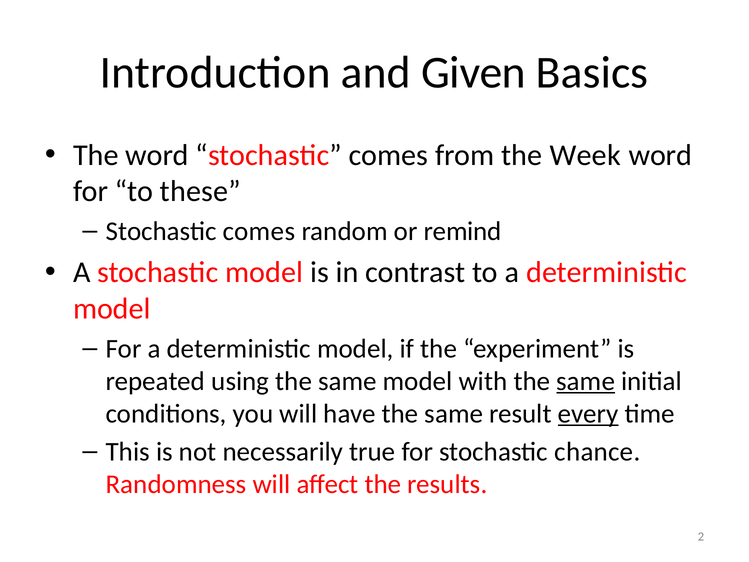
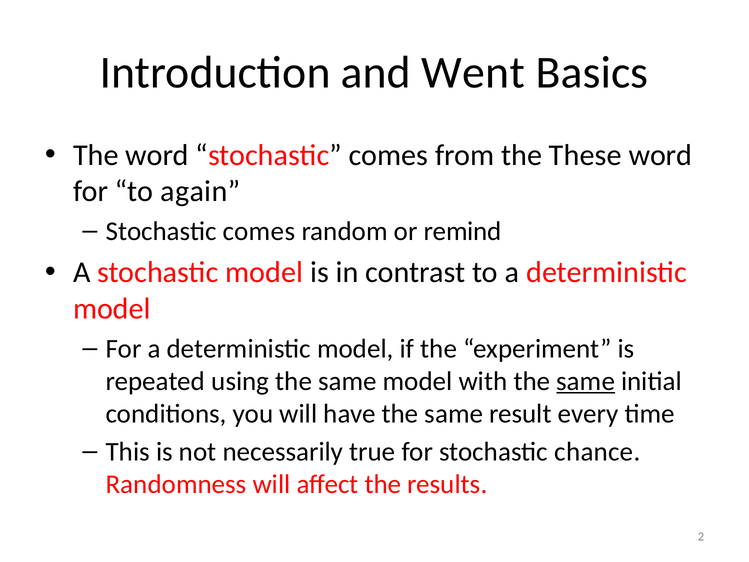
Given: Given -> Went (473, 73)
Week: Week -> These (585, 155)
these: these -> again (200, 191)
every underline: present -> none (588, 413)
